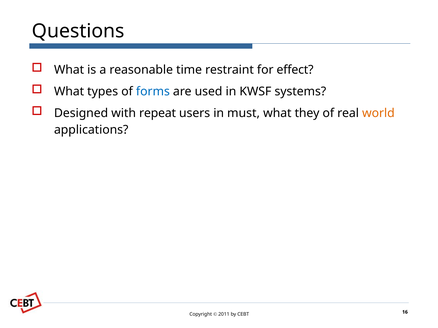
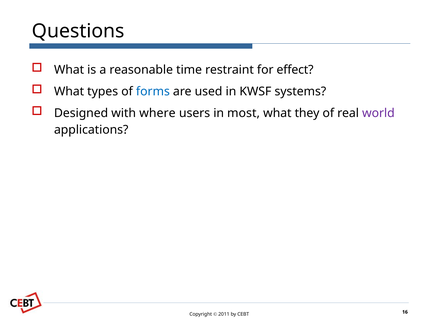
repeat: repeat -> where (157, 113)
must: must -> most (244, 113)
world colour: orange -> purple (378, 113)
